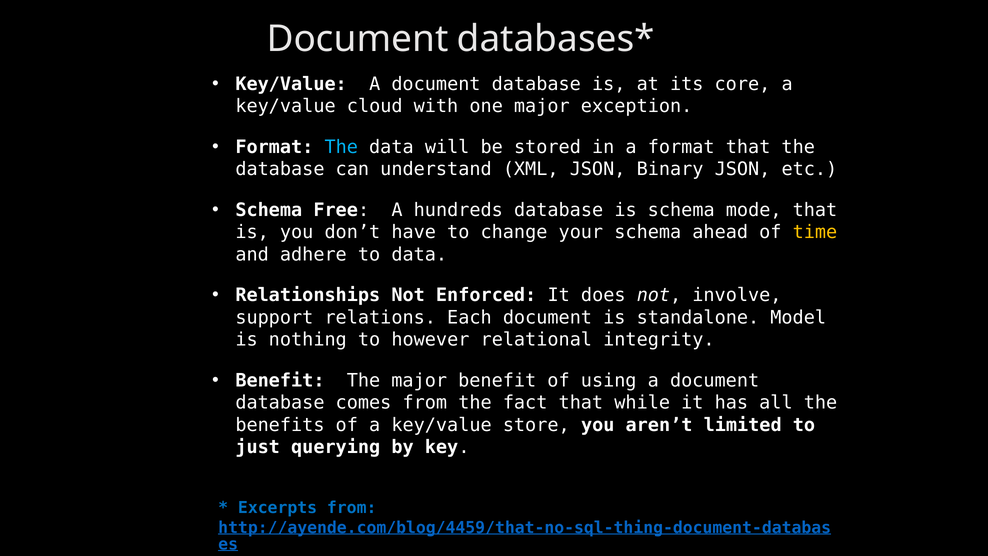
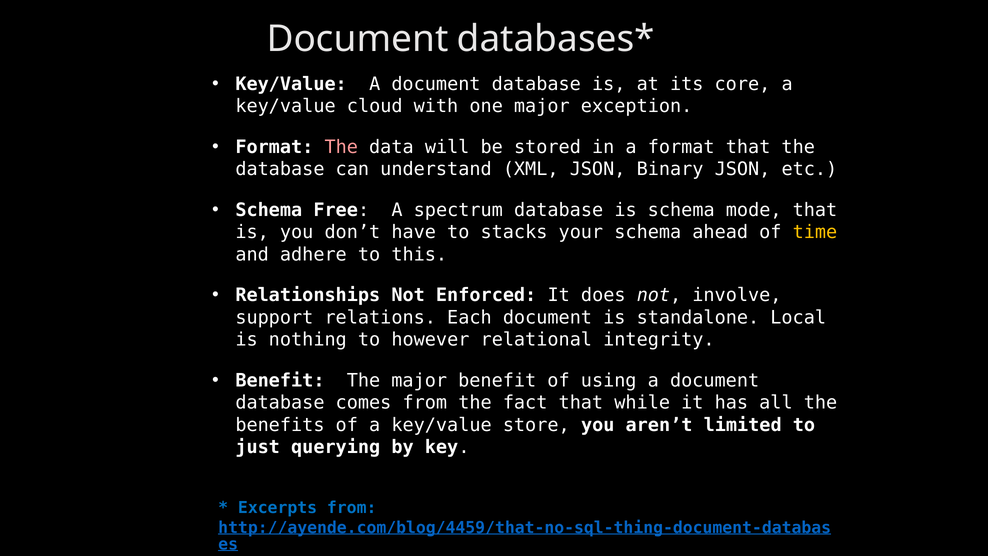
The colour: light blue -> pink (341, 147)
hundreds: hundreds -> spectrum (458, 210)
change: change -> stacks (514, 232)
to data: data -> this (419, 254)
Model: Model -> Local (798, 317)
